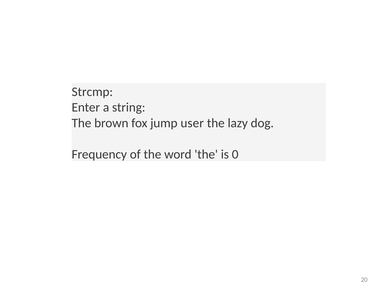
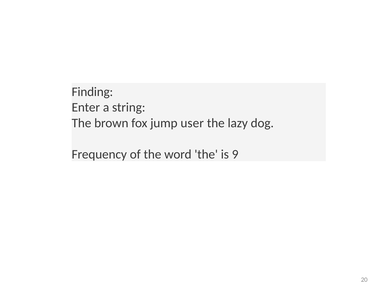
Strcmp: Strcmp -> Finding (92, 92)
0: 0 -> 9 (235, 154)
